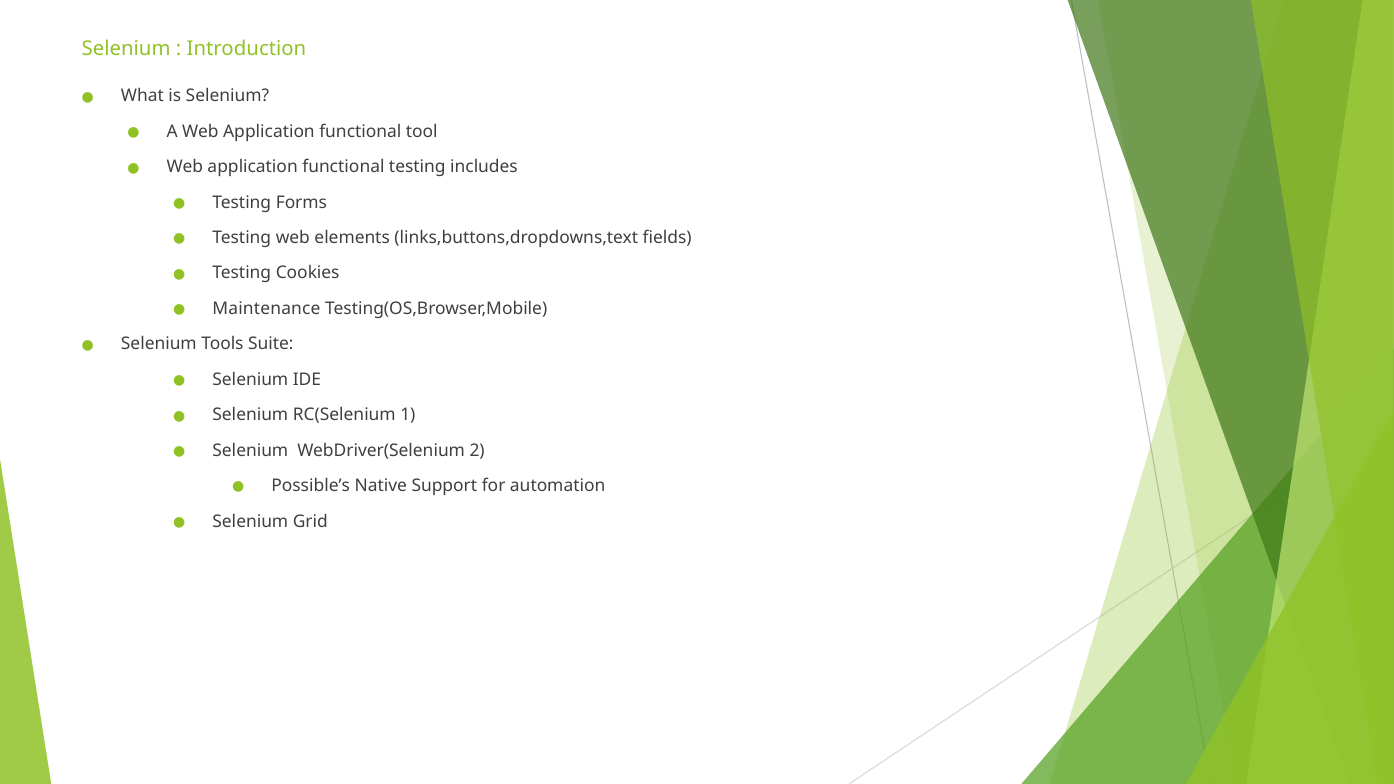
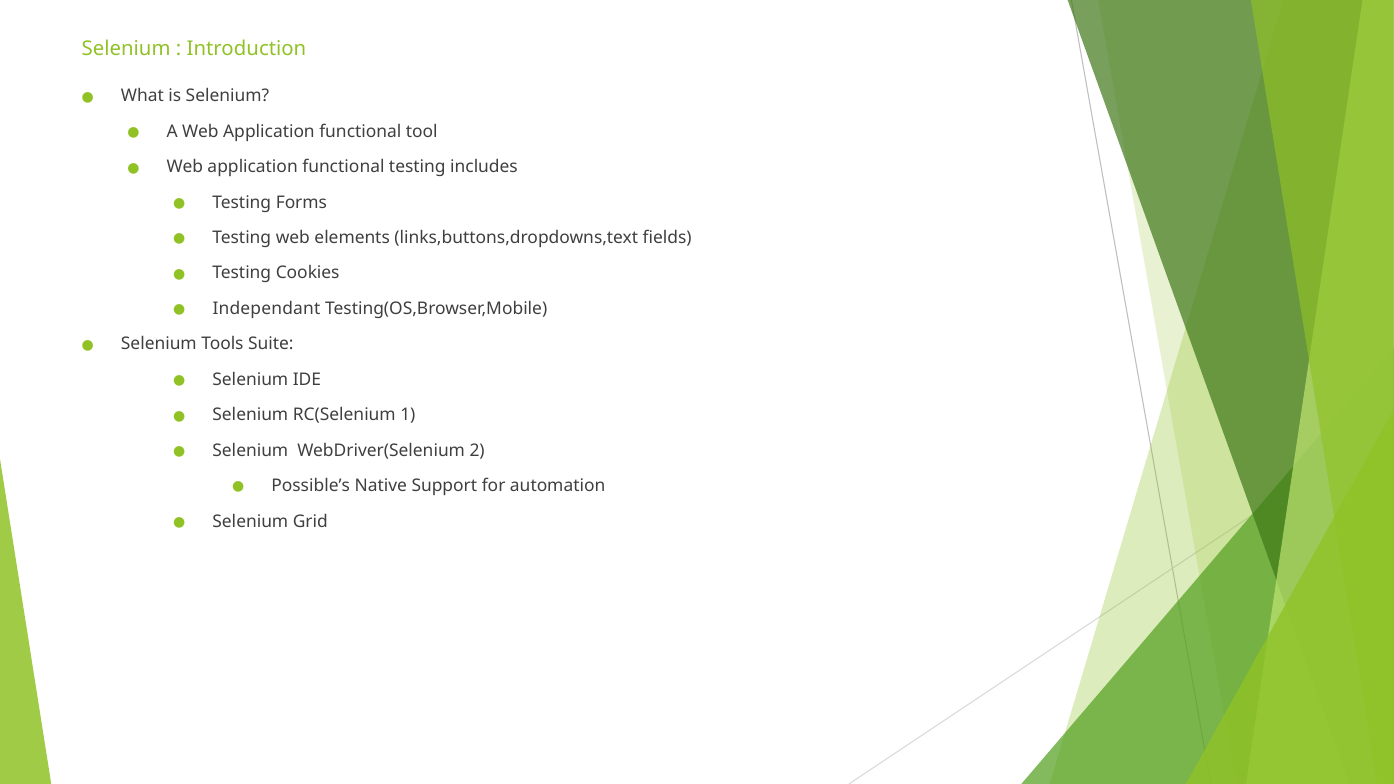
Maintenance: Maintenance -> Independant (266, 309)
